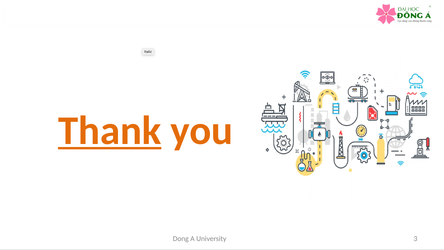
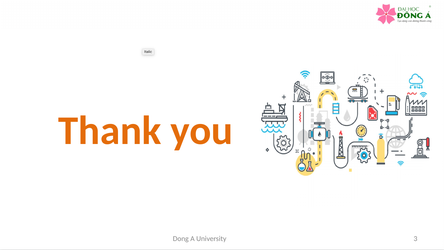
Thank underline: present -> none (110, 131)
